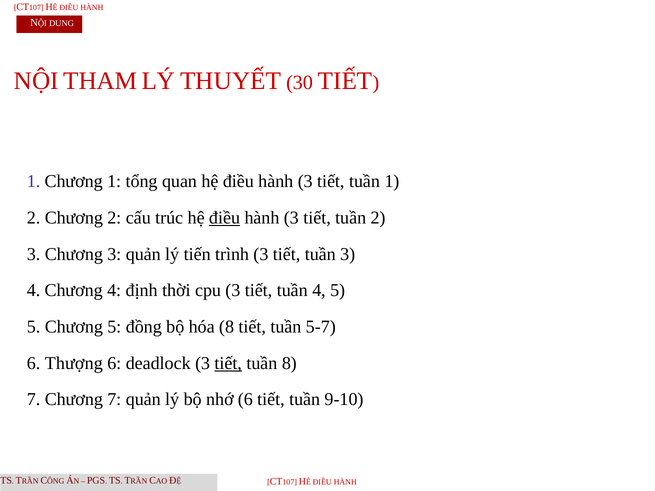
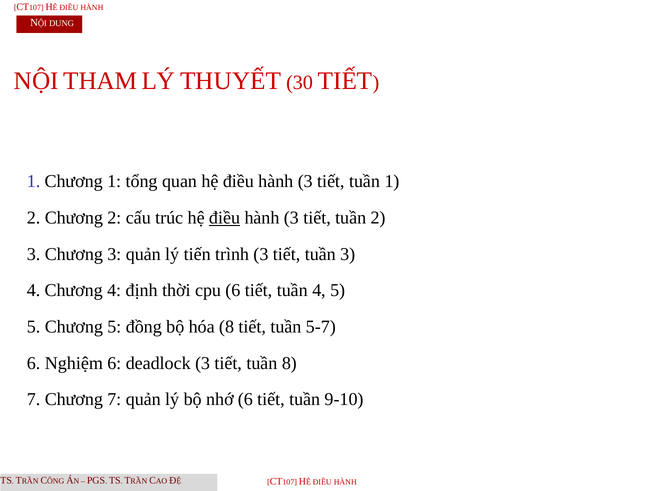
cpu 3: 3 -> 6 (233, 290)
Thượng: Thượng -> Nghiệm (74, 363)
tiết underline: present -> none (228, 363)
